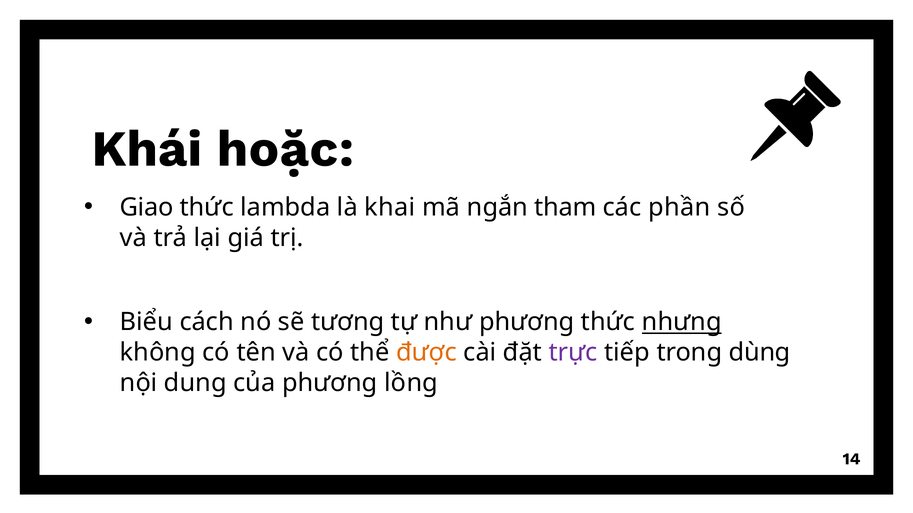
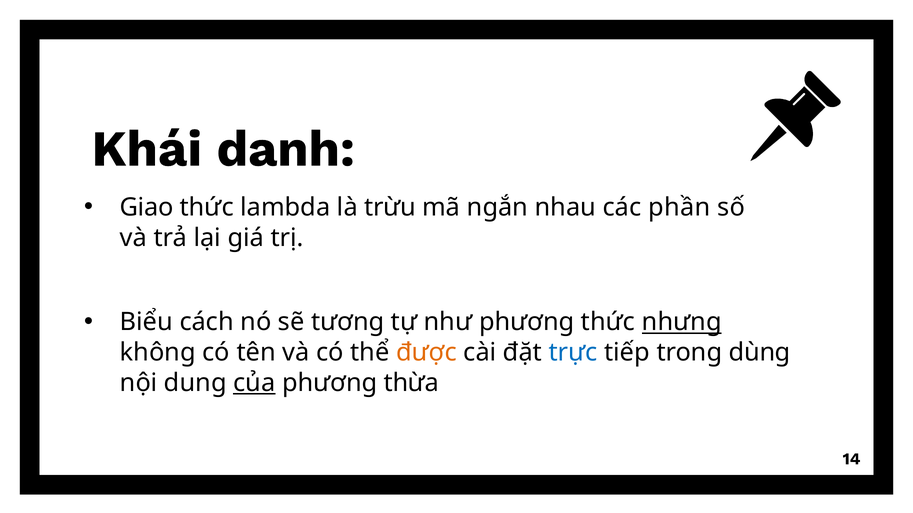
hoặc: hoặc -> danh (286, 149)
khai: khai -> trừu (390, 208)
tham: tham -> nhau (565, 208)
trực colour: purple -> blue (573, 353)
của underline: none -> present (254, 383)
lồng: lồng -> thừa (411, 383)
